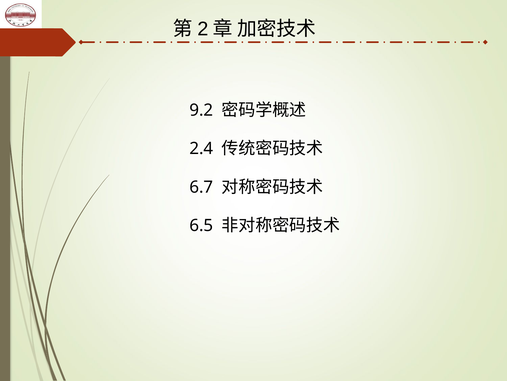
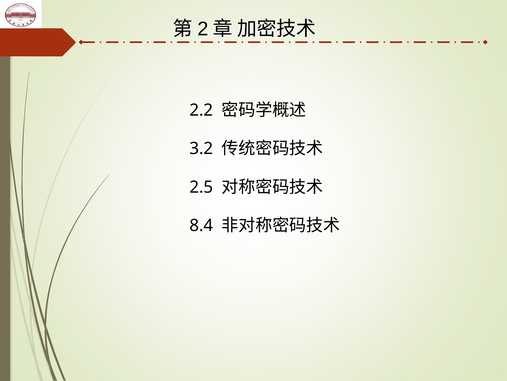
9.2: 9.2 -> 2.2 (201, 110)
2.4: 2.4 -> 3.2 (201, 148)
6.7: 6.7 -> 2.5 (201, 187)
6.5: 6.5 -> 8.4 (201, 225)
